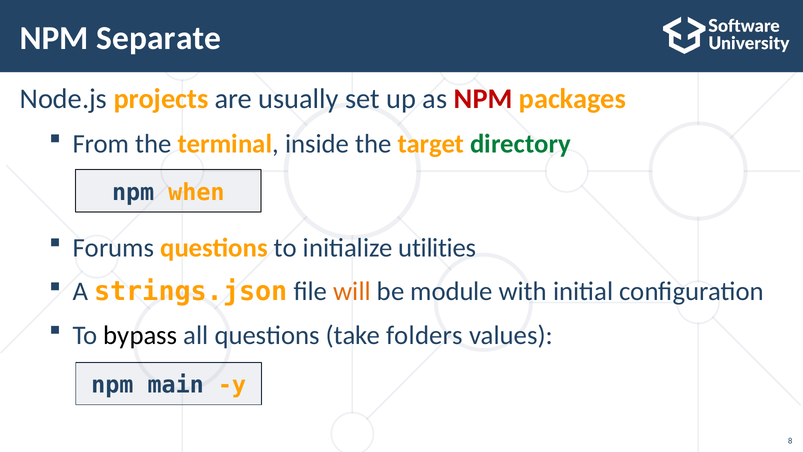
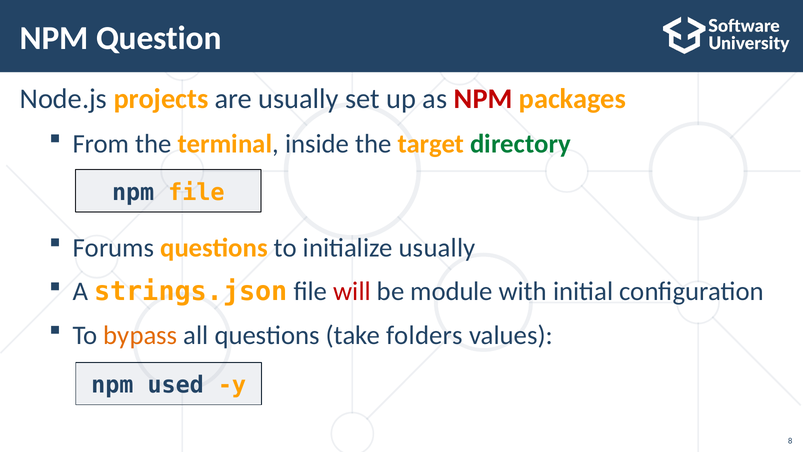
Separate: Separate -> Question (159, 38)
npm when: when -> file (196, 192)
initialize utilities: utilities -> usually (437, 248)
will colour: orange -> red (352, 291)
bypass colour: black -> orange (140, 335)
main: main -> used (176, 385)
